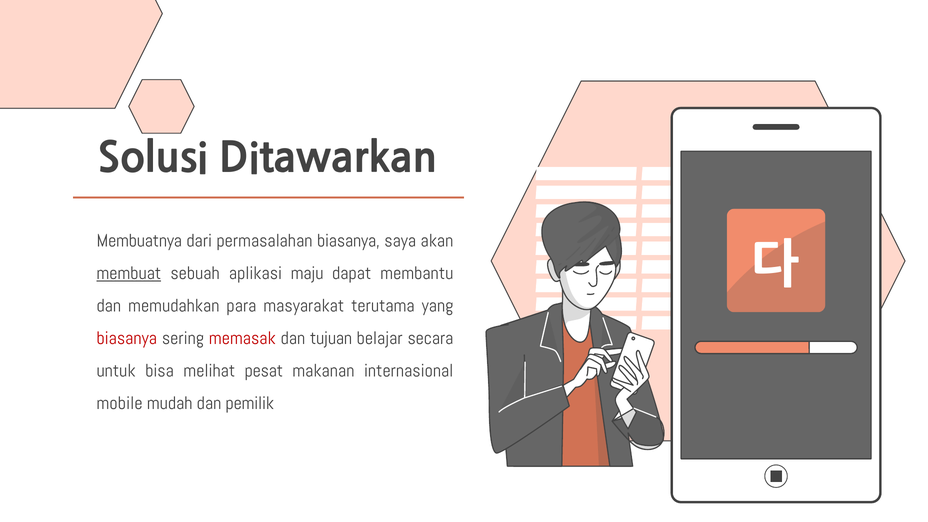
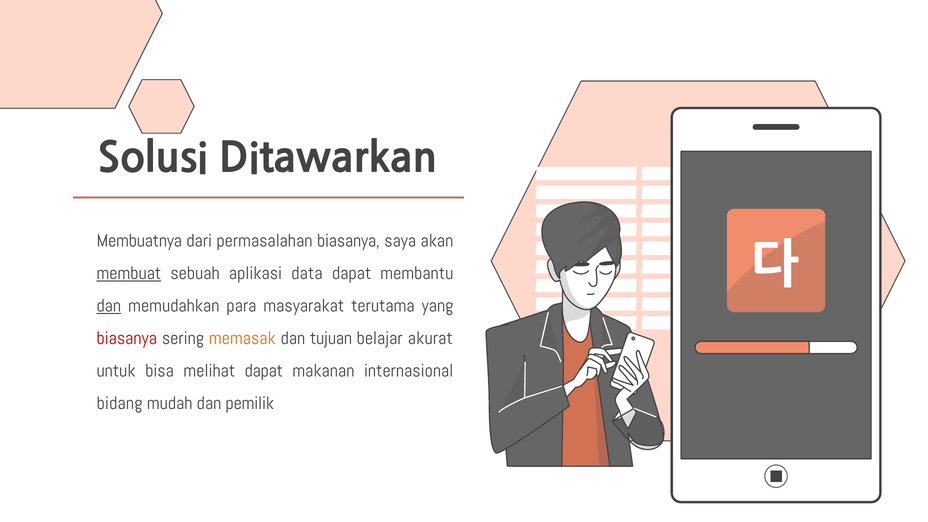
maju: maju -> data (307, 273)
dan underline: none -> present (109, 306)
memasak colour: red -> orange (242, 338)
secara: secara -> akurat (430, 338)
melihat pesat: pesat -> dapat (264, 371)
mobile: mobile -> bidang (120, 403)
